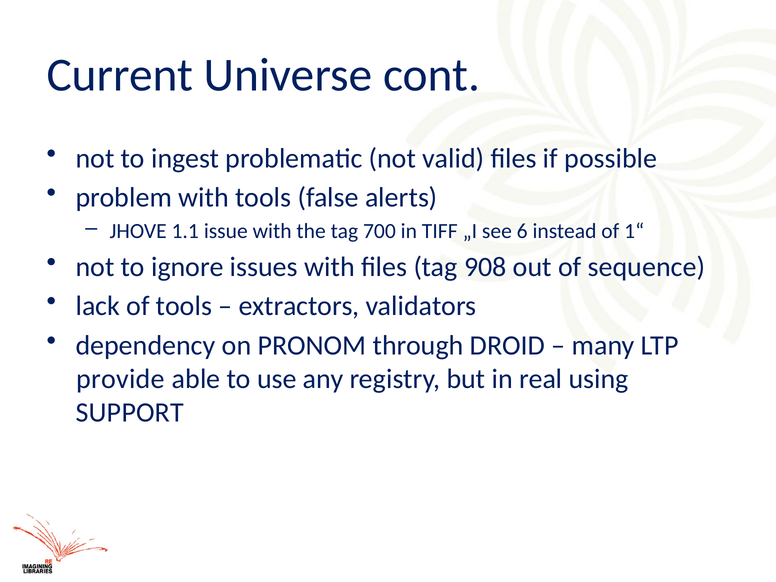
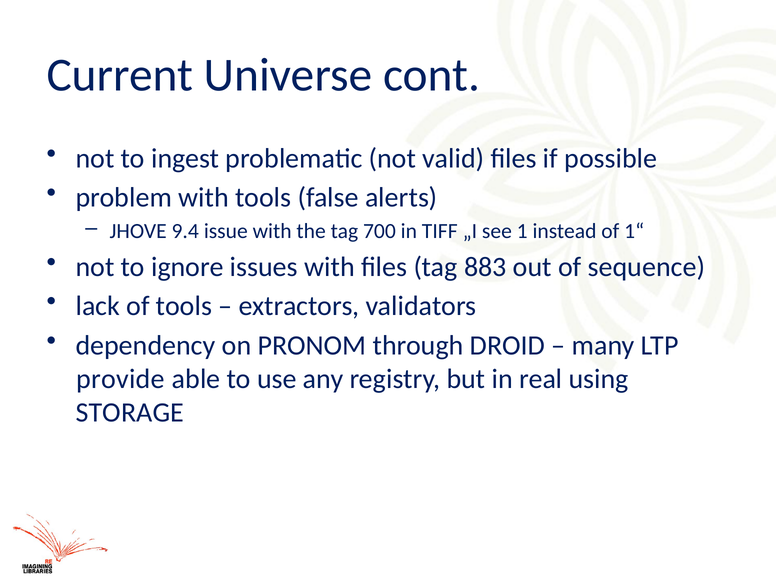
1.1: 1.1 -> 9.4 (185, 231)
6: 6 -> 1 (522, 231)
908: 908 -> 883 (485, 267)
SUPPORT: SUPPORT -> STORAGE (130, 413)
